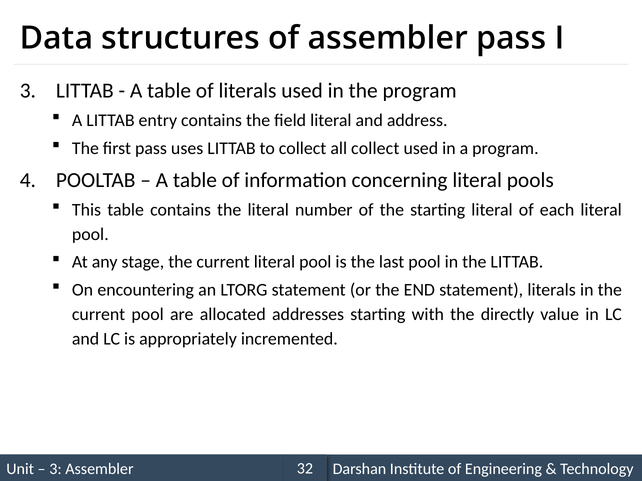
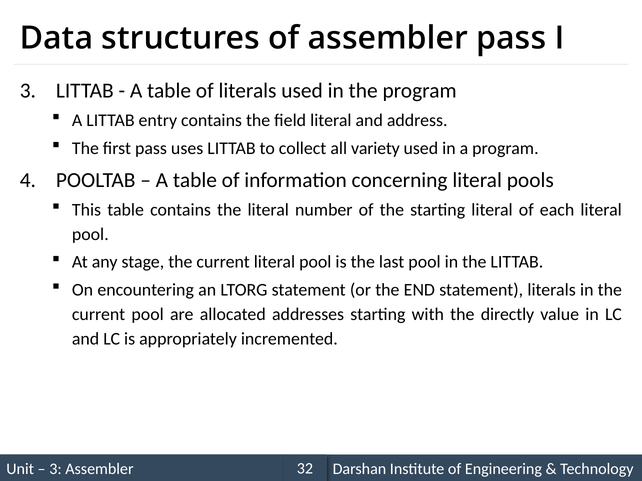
all collect: collect -> variety (375, 148)
